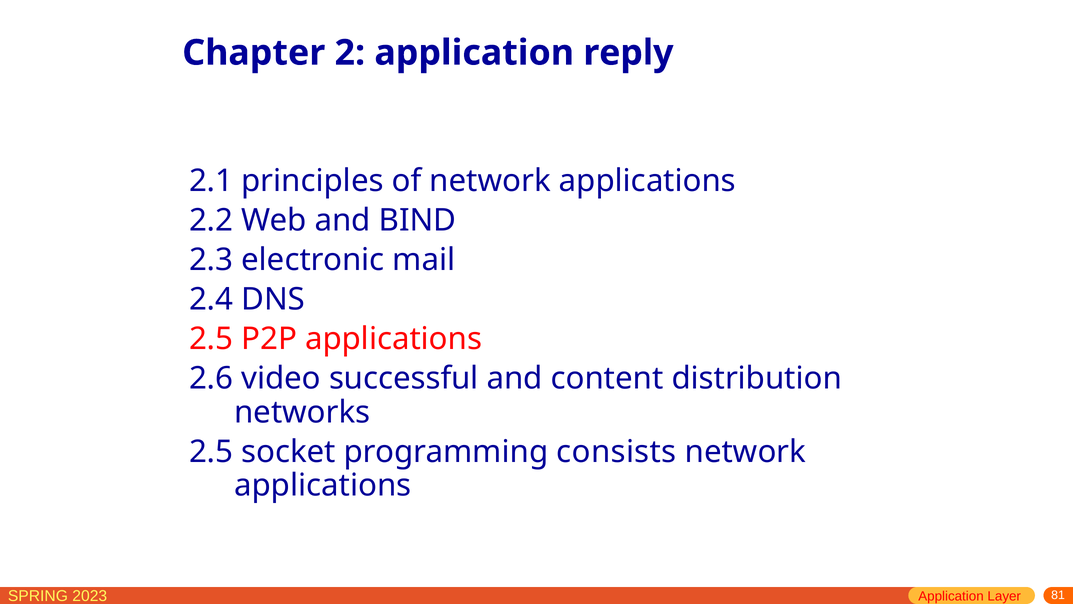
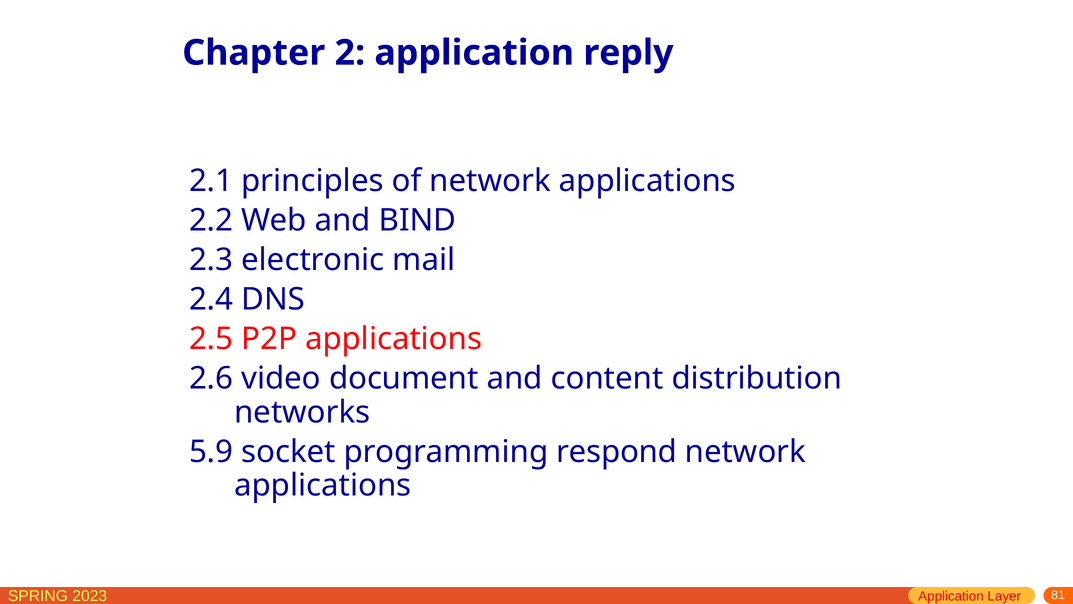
successful: successful -> document (404, 378)
2.5: 2.5 -> 5.9 (211, 451)
consists: consists -> respond (617, 451)
